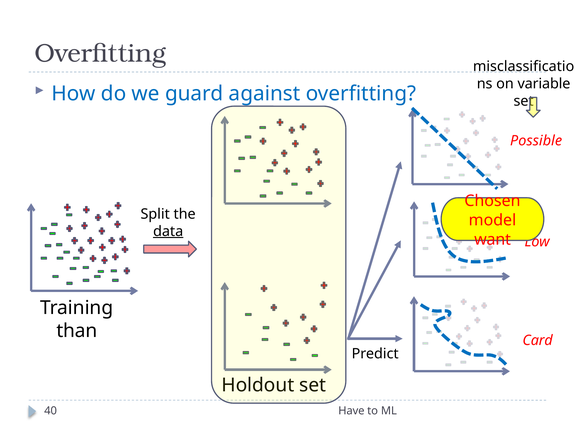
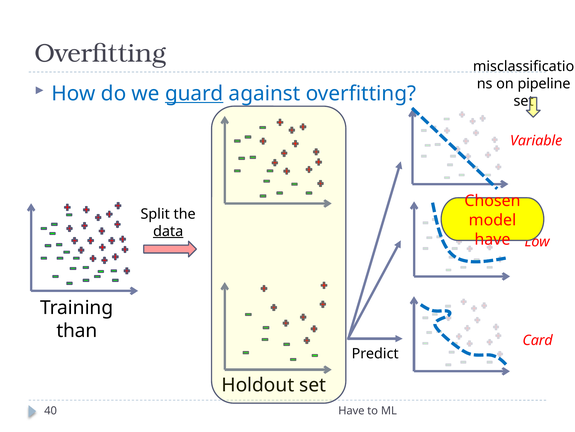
variable: variable -> pipeline (544, 84)
guard underline: none -> present (194, 93)
Possible: Possible -> Variable (536, 141)
want: want -> have (492, 239)
